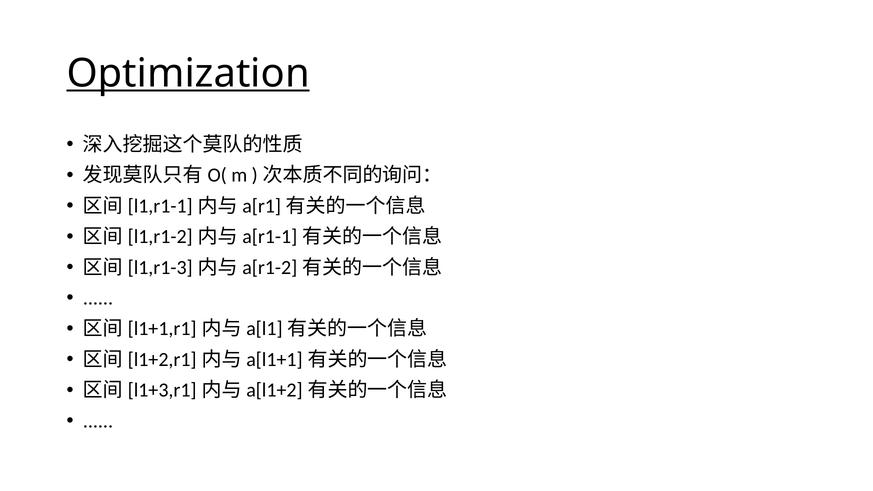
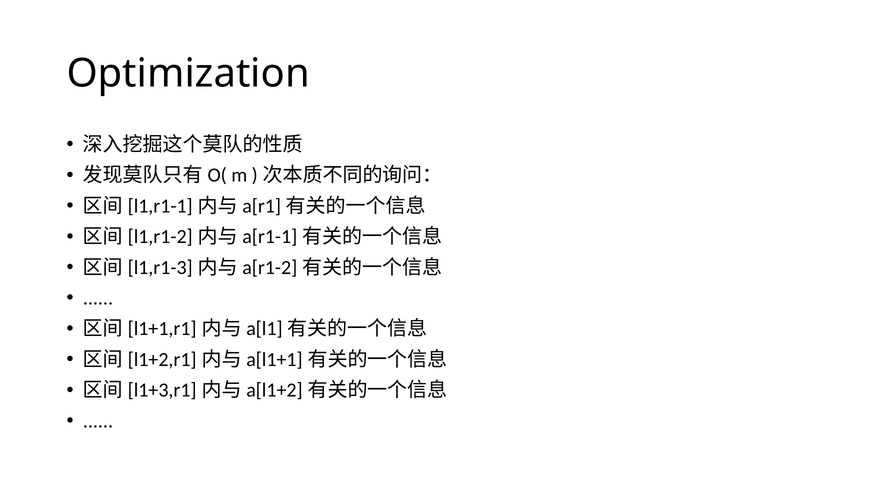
Optimization underline: present -> none (188, 73)
